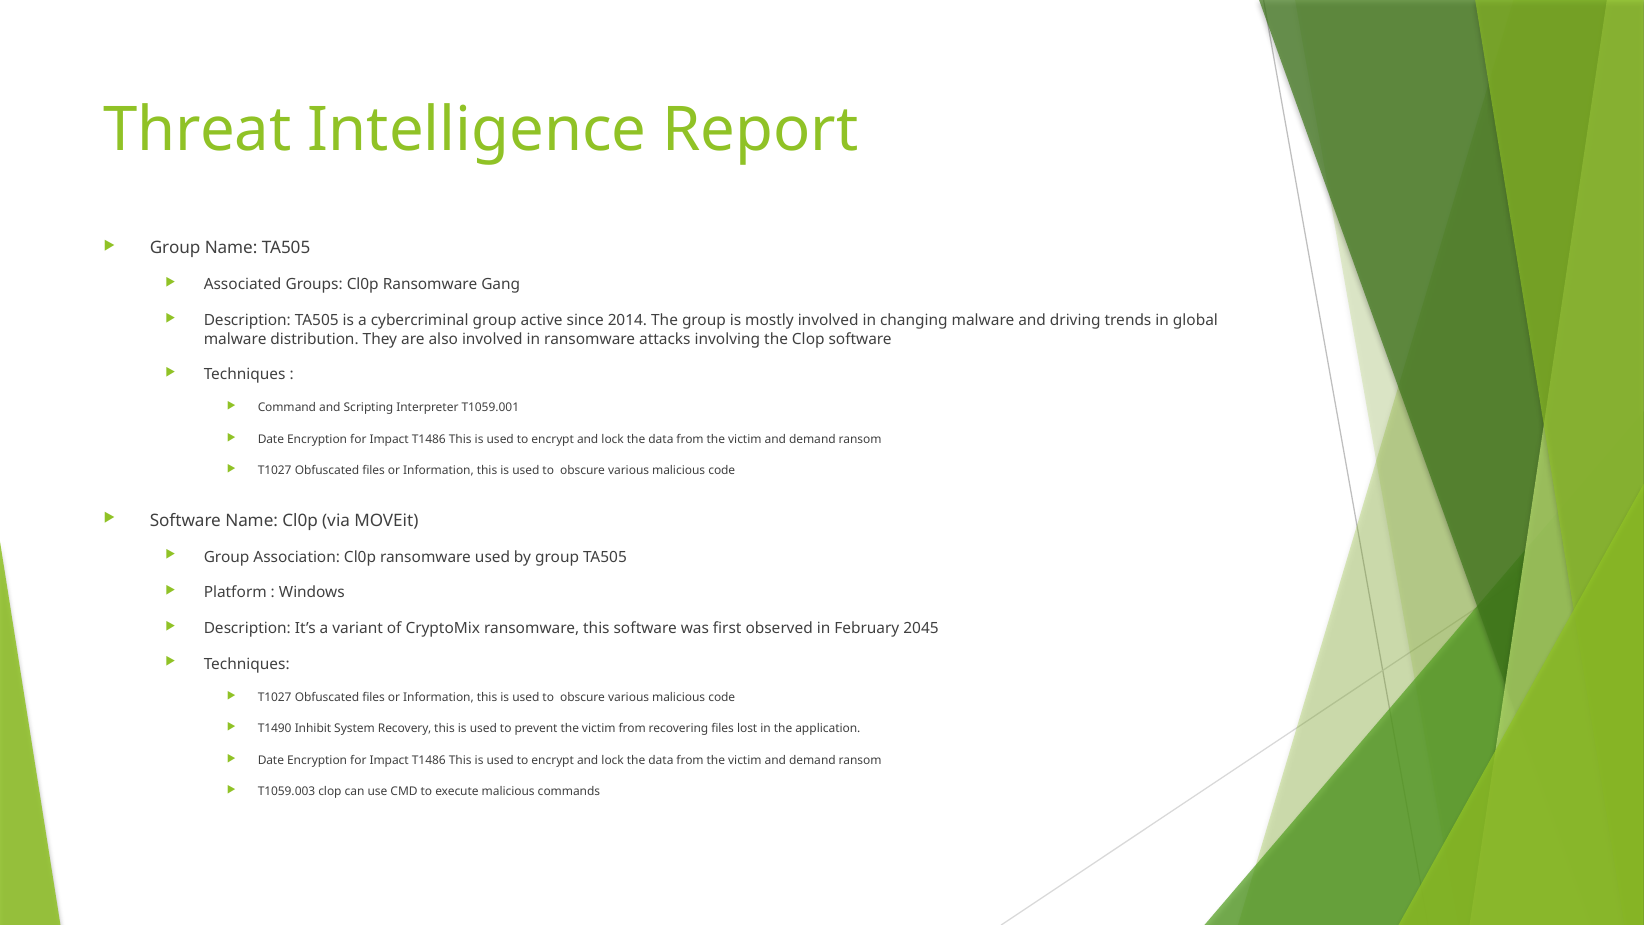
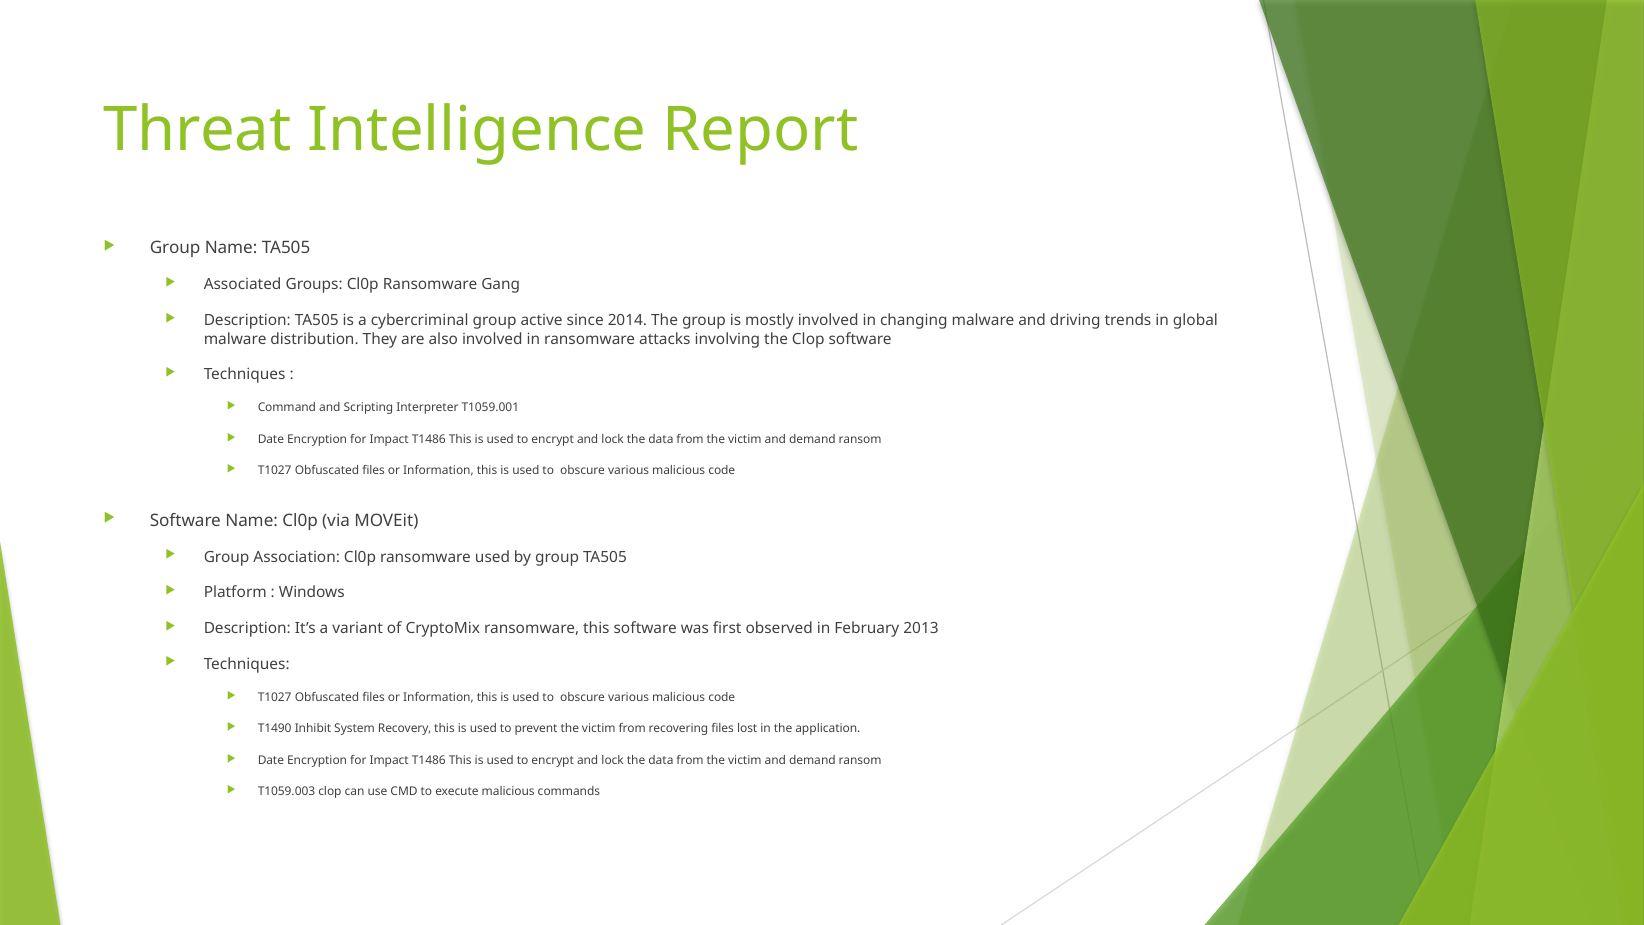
2045: 2045 -> 2013 (921, 628)
